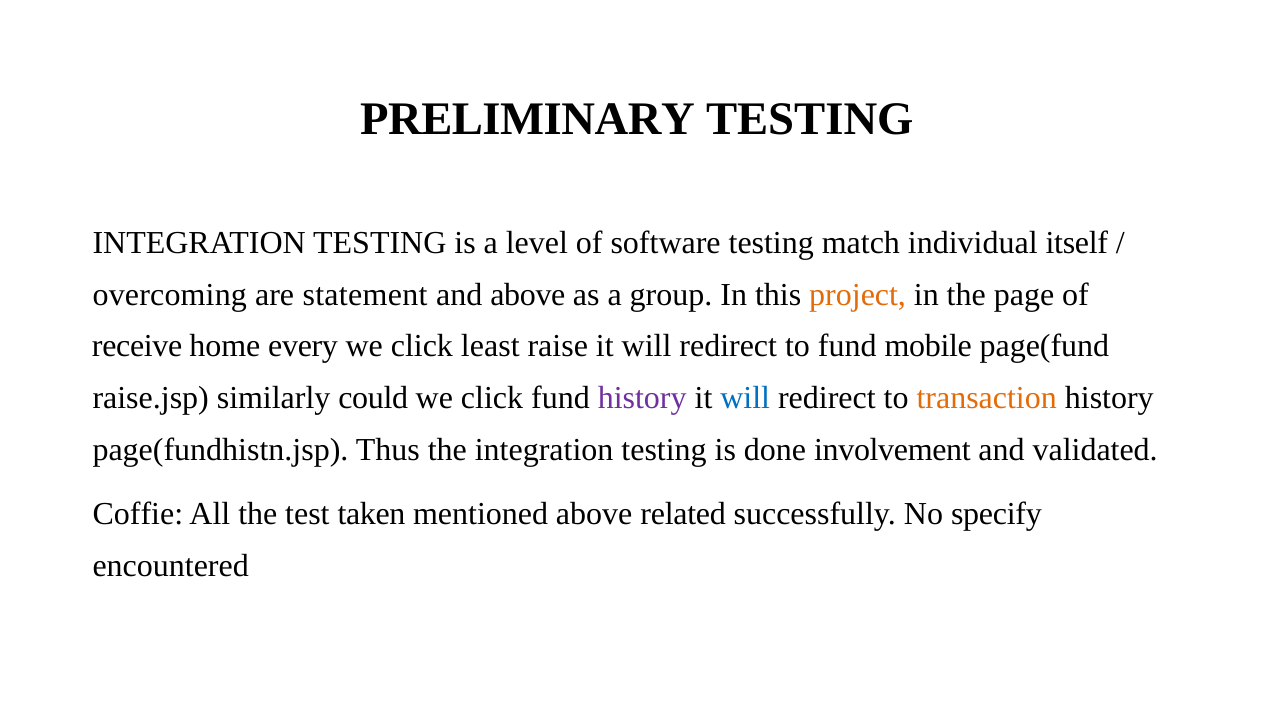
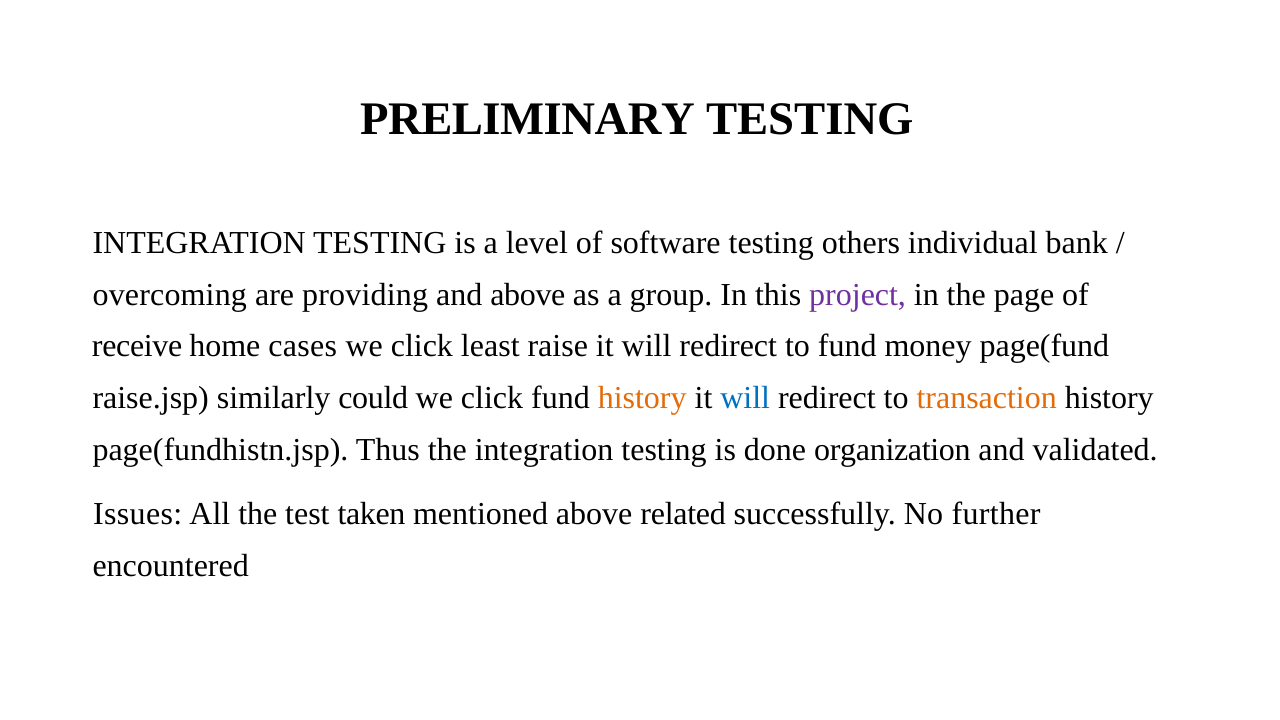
match: match -> others (861, 243)
itself: itself -> bank (1077, 243)
statement: statement -> providing (365, 294)
project colour: orange -> purple (858, 294)
every: every -> cases (303, 346)
mobile: mobile -> money (928, 346)
history colour: purple -> orange (642, 398)
involvement: involvement -> organization (892, 450)
Coffie: Coffie -> Issues (138, 514)
specify: specify -> further (996, 514)
